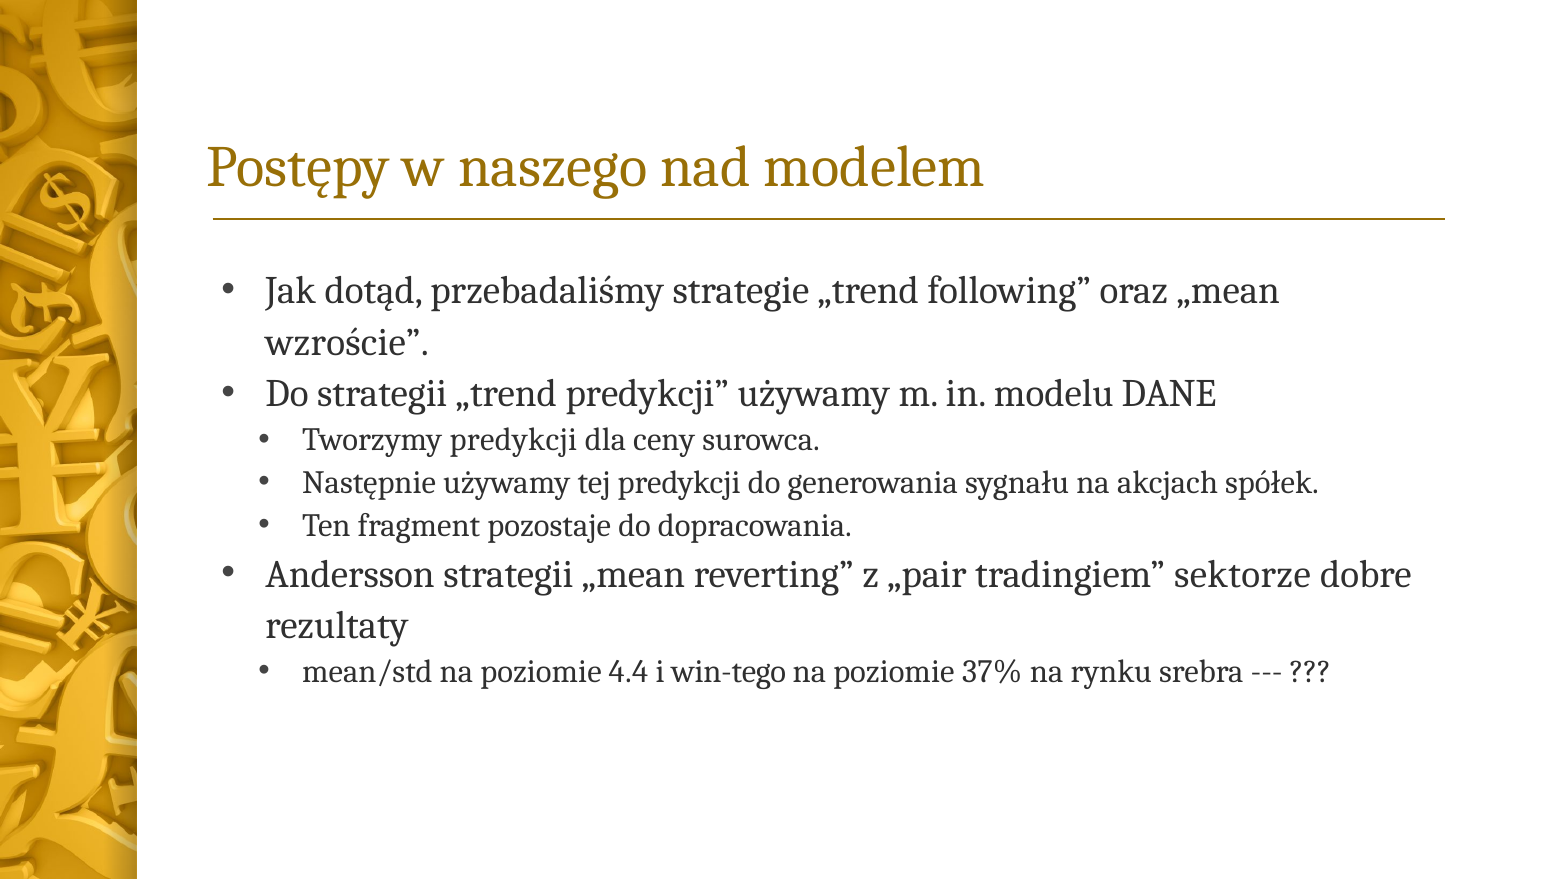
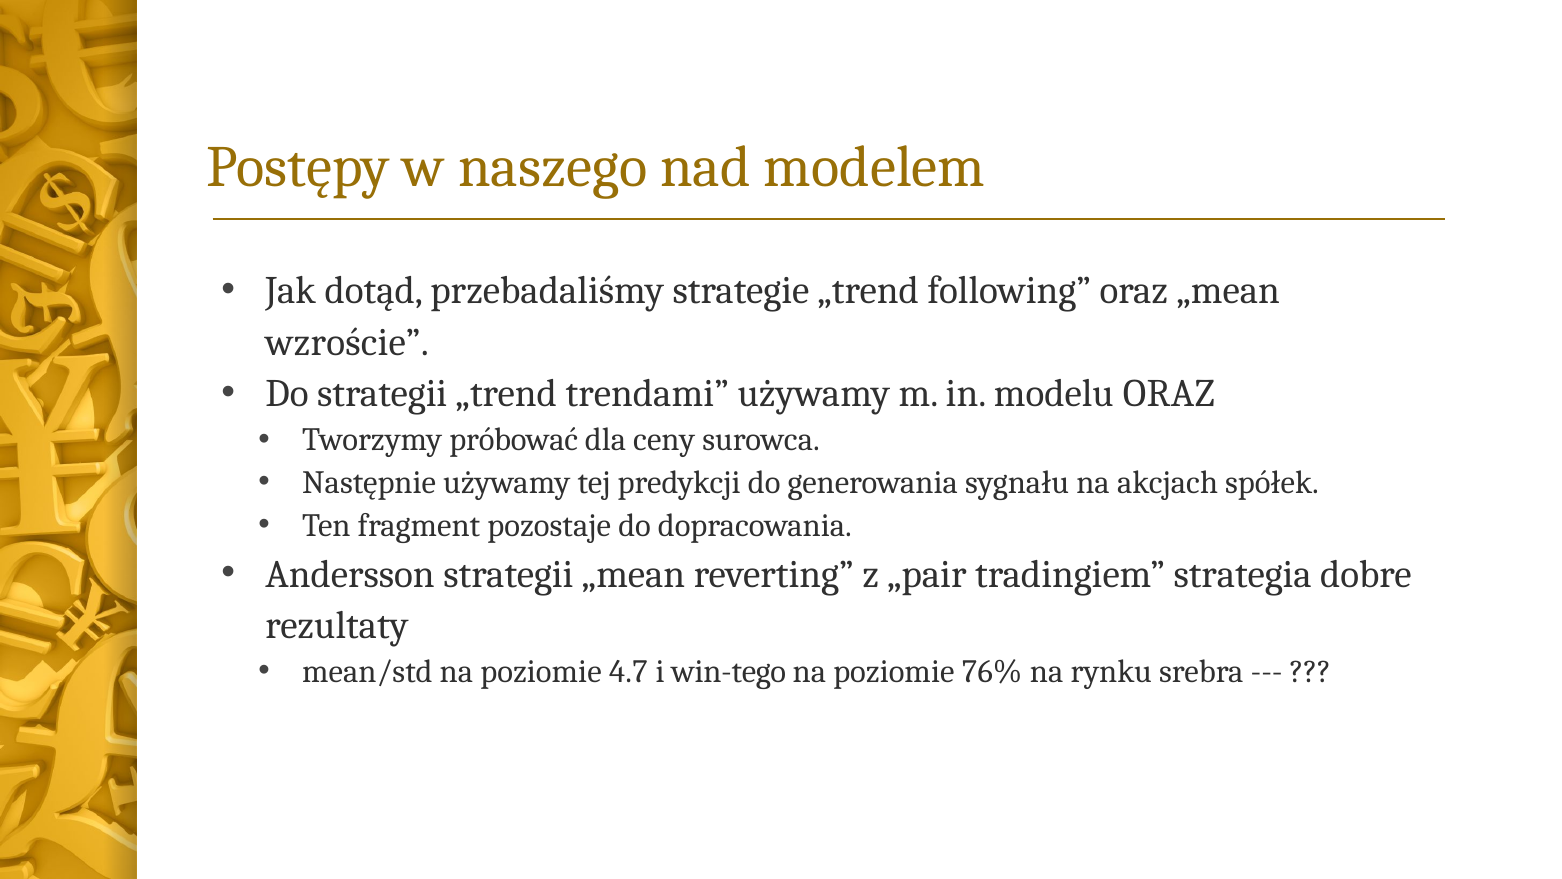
„trend predykcji: predykcji -> trendami (647, 394)
modelu DANE: DANE -> ORAZ (1169, 394)
Tworzymy predykcji: predykcji -> próbować (514, 440)
sektorze: sektorze -> strategia (1243, 574)
4.4: 4.4 -> 4.7 (628, 672)
37%: 37% -> 76% (992, 672)
